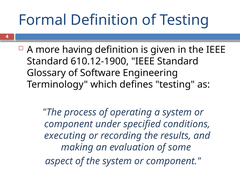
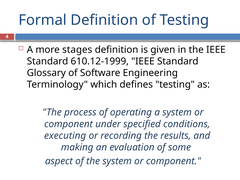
having: having -> stages (77, 50)
610.12-1900: 610.12-1900 -> 610.12-1999 (100, 61)
